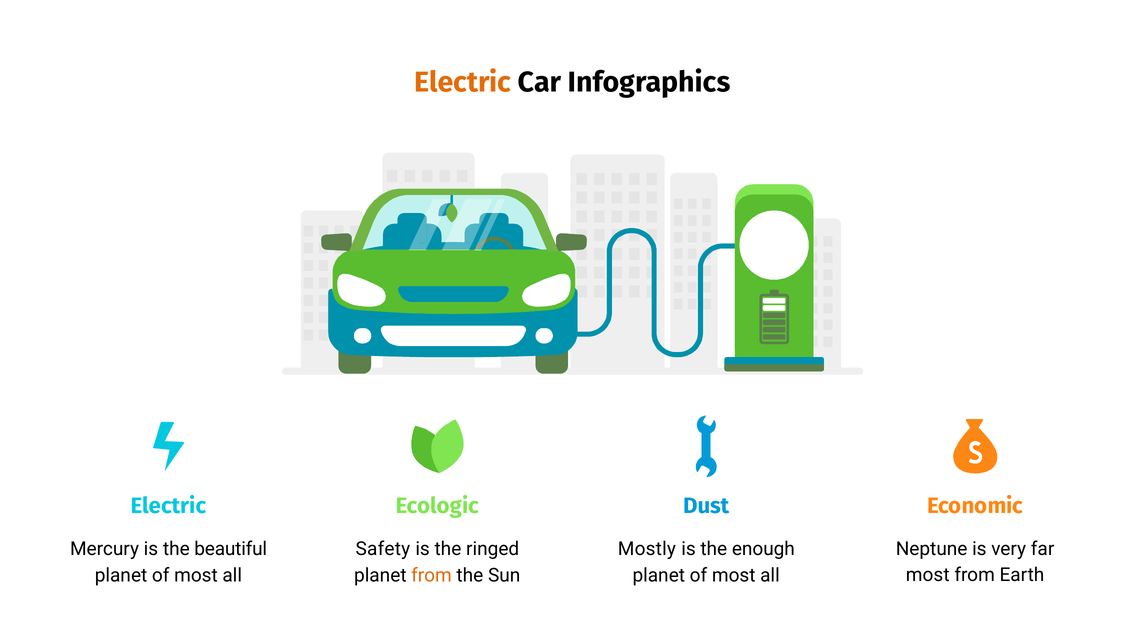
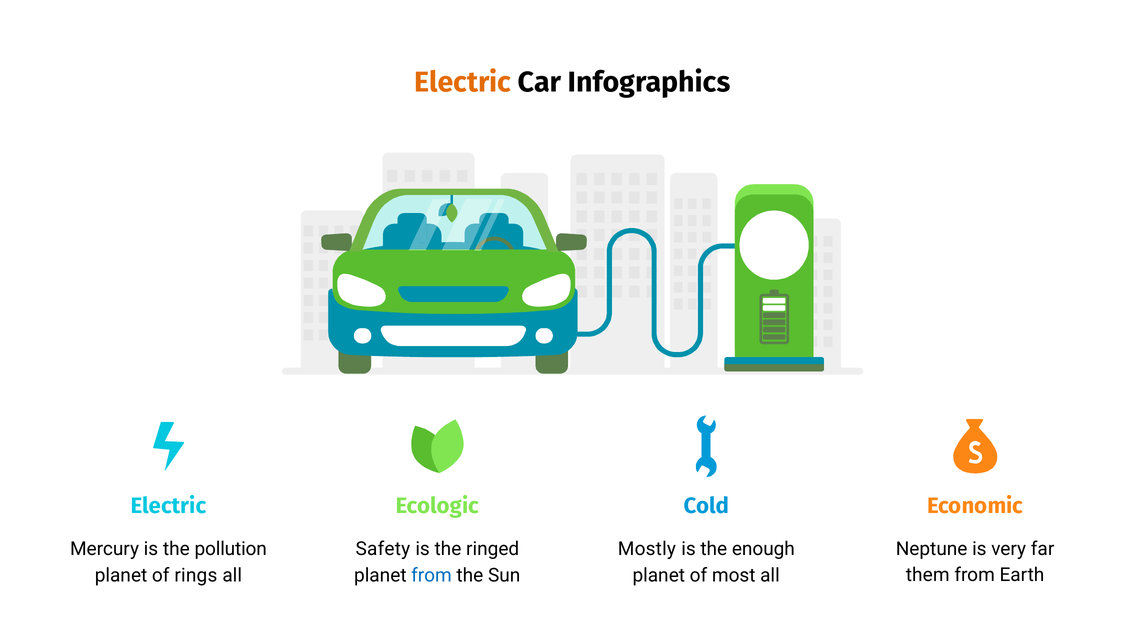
Dust: Dust -> Cold (706, 506)
beautiful: beautiful -> pollution (231, 549)
most: most -> them (928, 575)
most: most -> rings (196, 575)
from colour: orange -> blue (432, 575)
